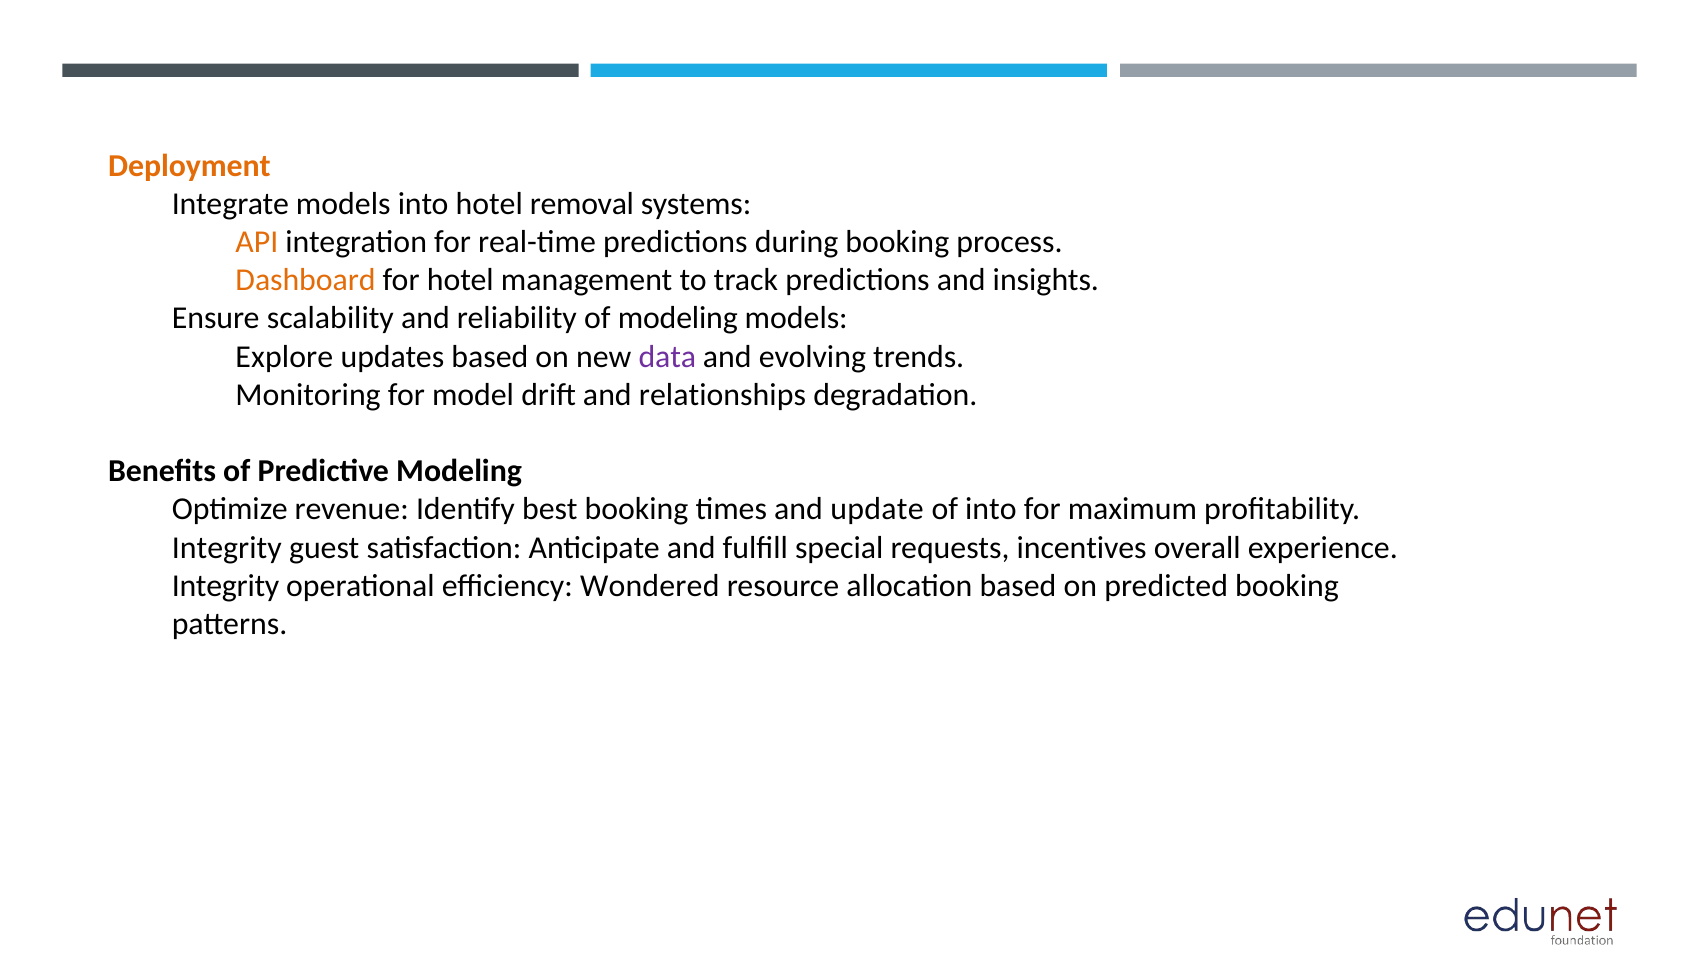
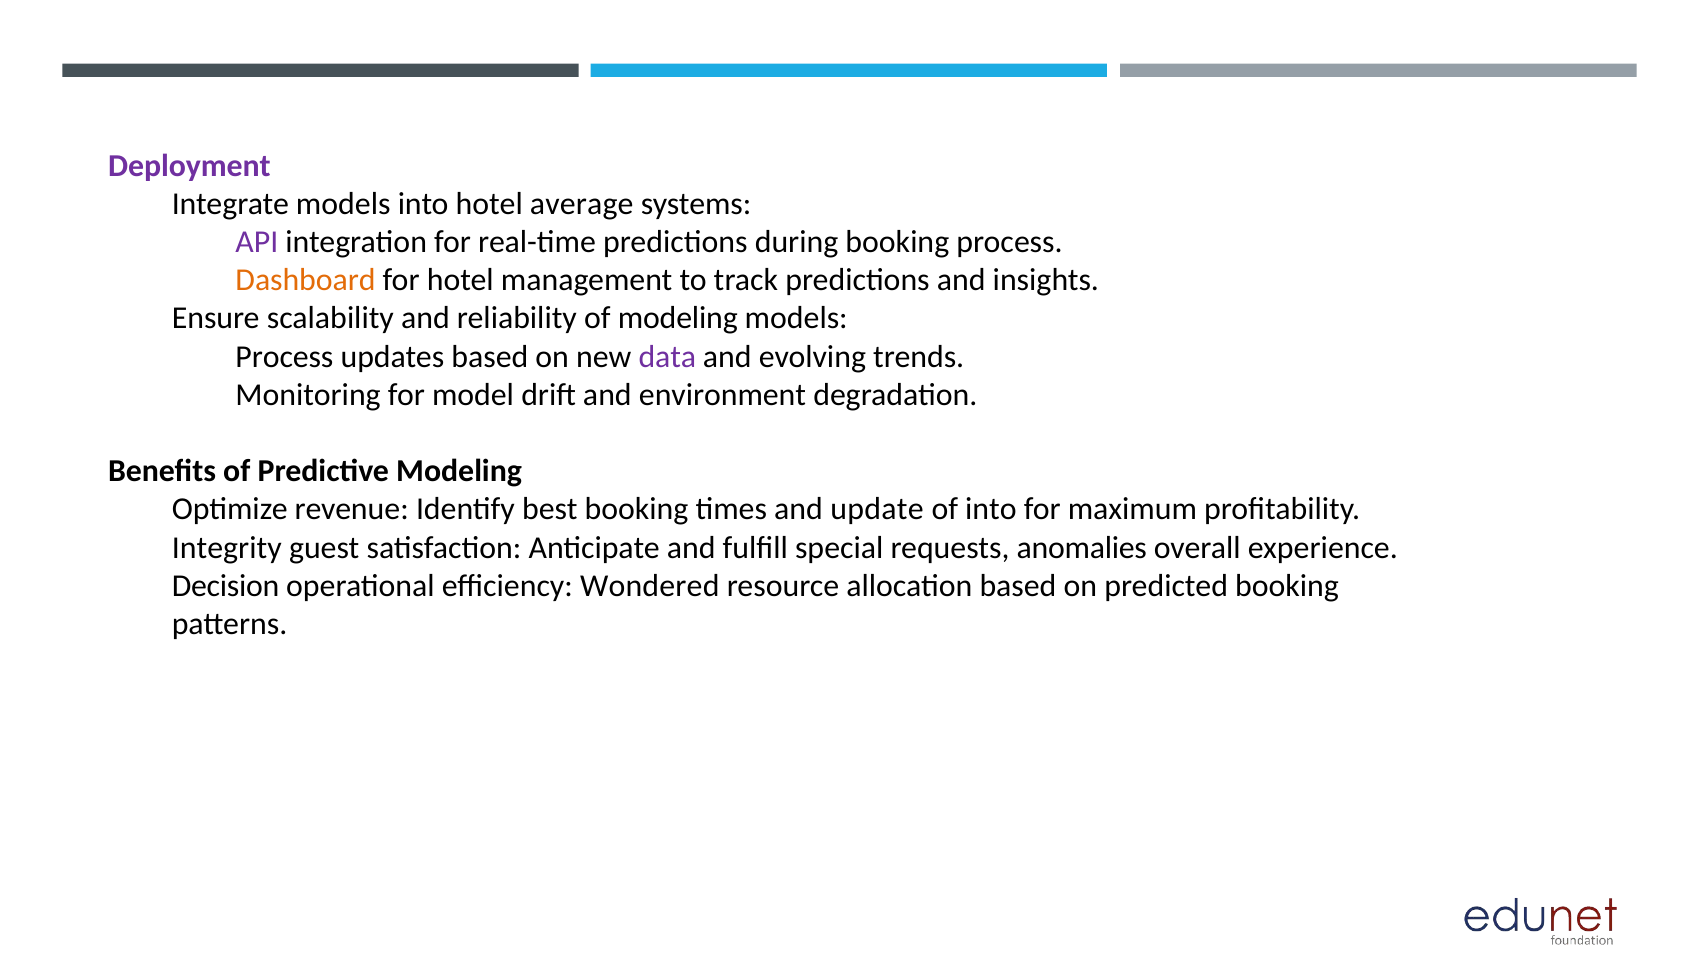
Deployment colour: orange -> purple (189, 166)
removal: removal -> average (582, 204)
API colour: orange -> purple (257, 242)
Explore: Explore -> Process (284, 357)
relationships: relationships -> environment (723, 395)
incentives: incentives -> anomalies (1082, 548)
Integrity: Integrity -> Decision (226, 586)
